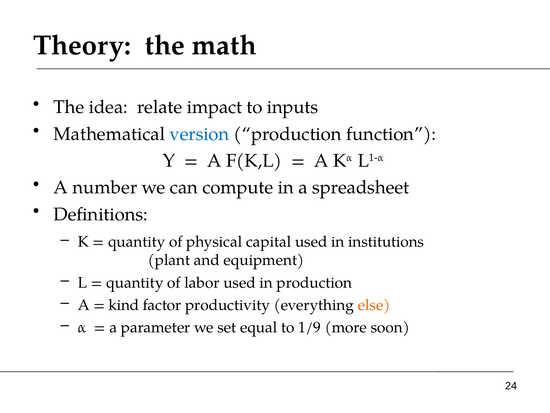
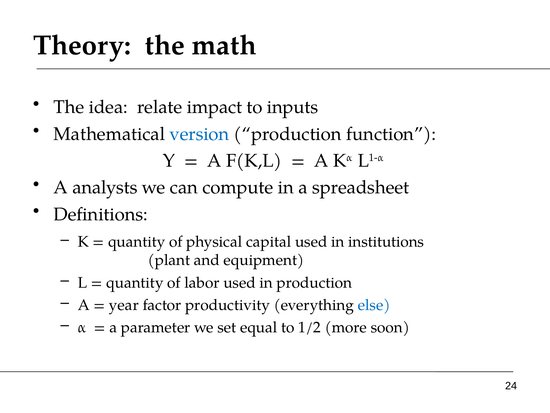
number: number -> analysts (105, 187)
kind: kind -> year (124, 305)
else colour: orange -> blue (374, 305)
1/9: 1/9 -> 1/2 (310, 327)
